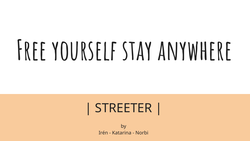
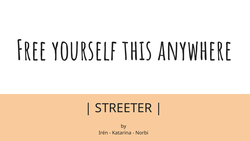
stay: stay -> this (137, 51)
